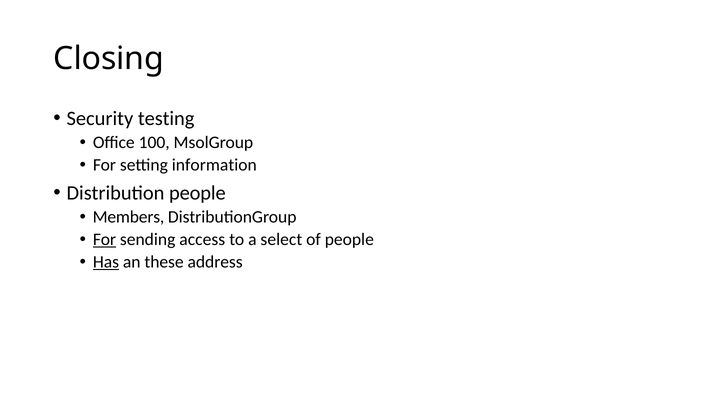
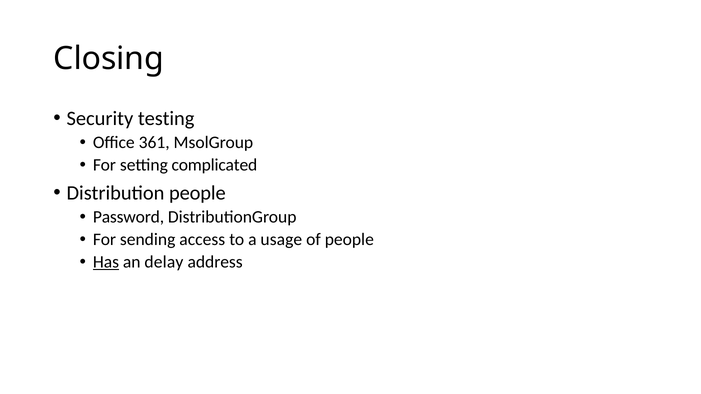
100: 100 -> 361 (154, 143)
information: information -> complicated (214, 165)
Members: Members -> Password (129, 217)
For underline: present -> none (104, 240)
select: select -> usage (281, 240)
these: these -> delay (164, 262)
